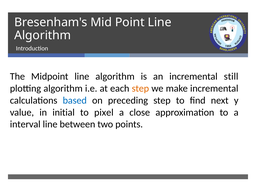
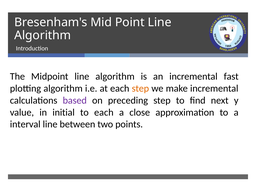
still: still -> fast (231, 76)
based colour: blue -> purple (75, 100)
to pixel: pixel -> each (104, 112)
